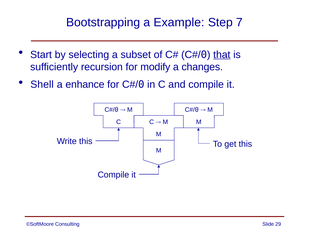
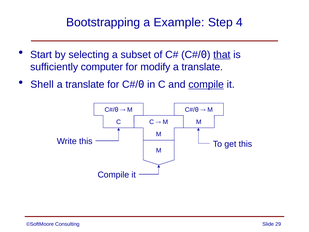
7: 7 -> 4 (239, 22)
recursion: recursion -> computer (102, 67)
changes: changes -> translate (202, 67)
enhance: enhance -> translate (85, 84)
compile underline: none -> present (206, 84)
